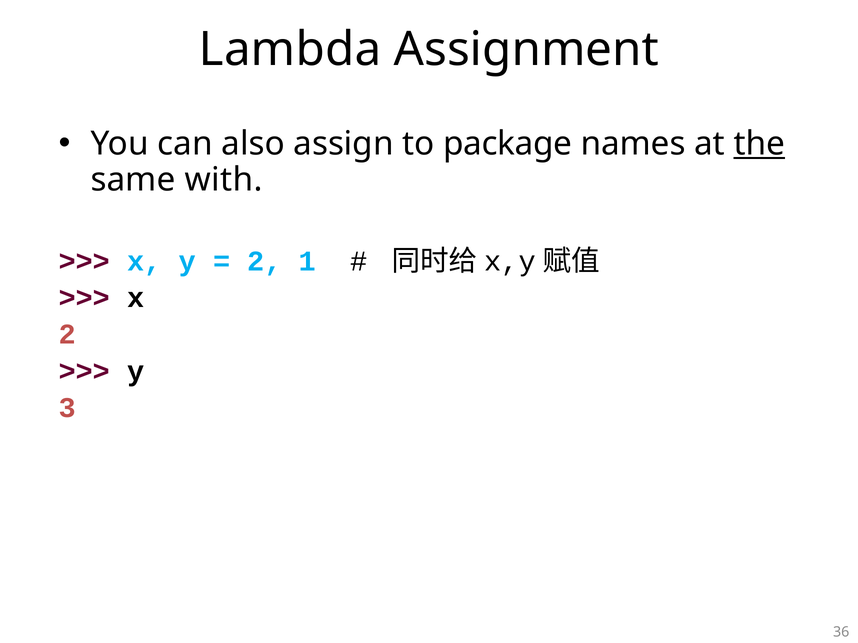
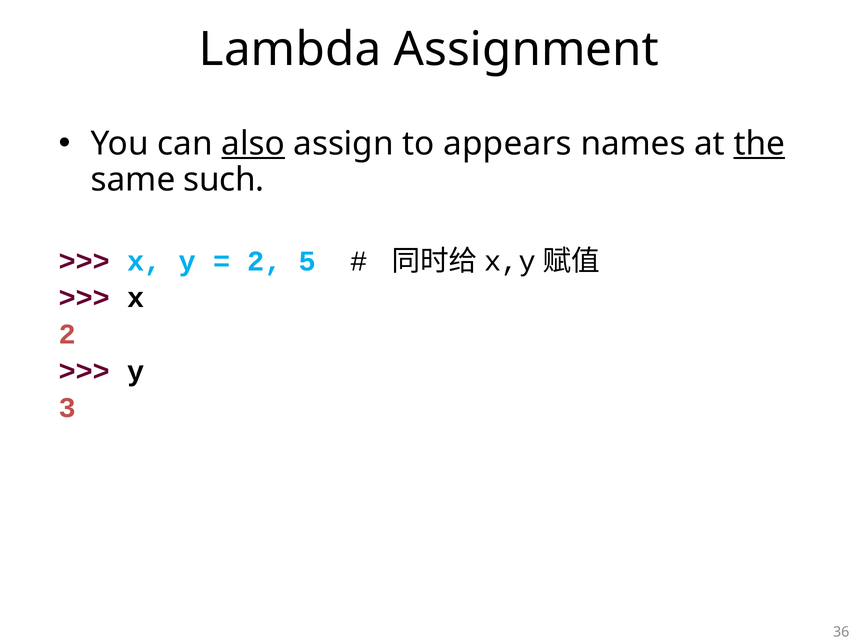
also underline: none -> present (253, 144)
package: package -> appears (507, 144)
with: with -> such (224, 180)
1: 1 -> 5 (308, 262)
